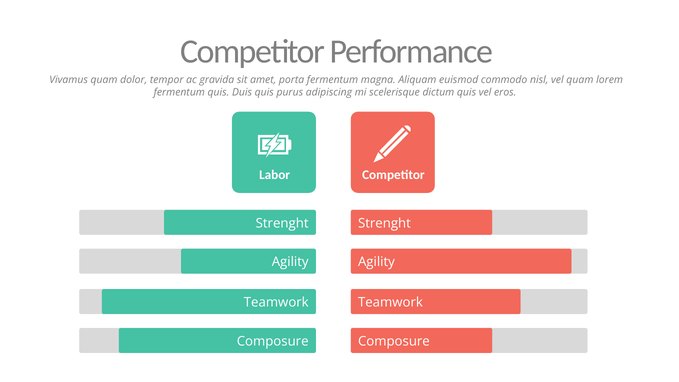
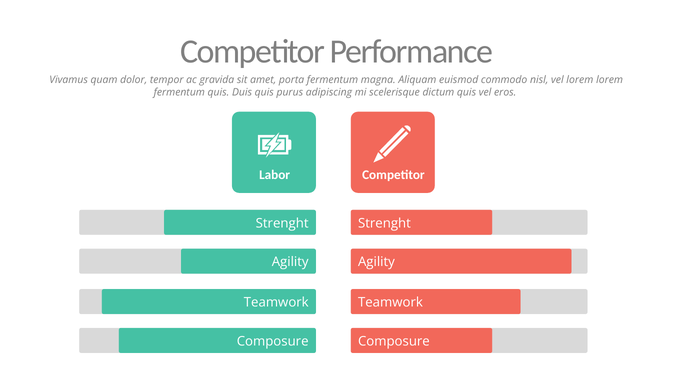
vel quam: quam -> lorem (580, 80)
